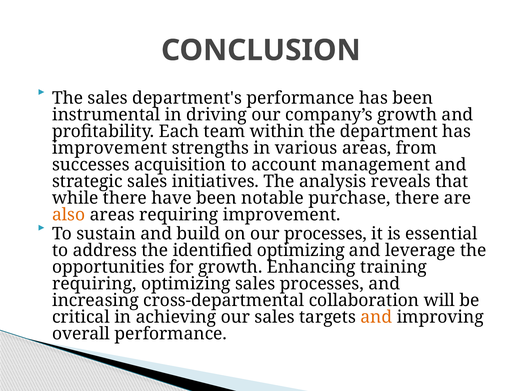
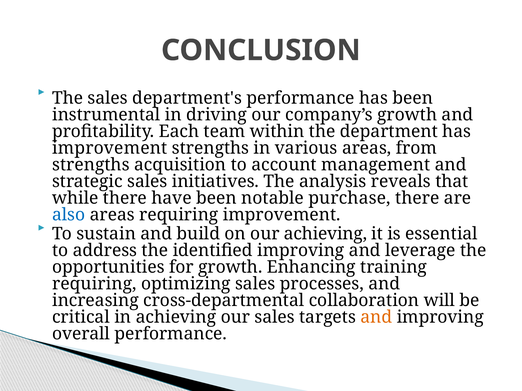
successes: successes -> strengths (91, 165)
also colour: orange -> blue (69, 215)
our processes: processes -> achieving (325, 234)
identified optimizing: optimizing -> improving (301, 251)
